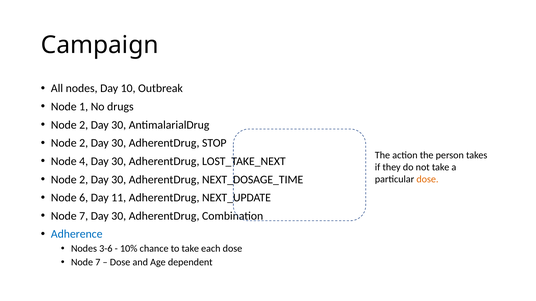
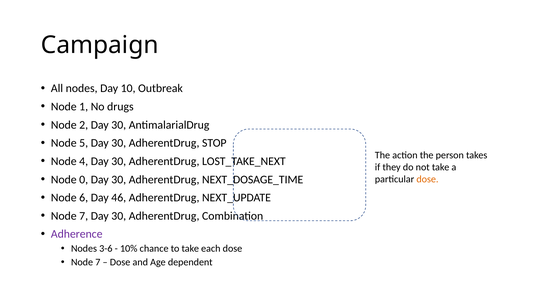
2: 2 -> 5 (84, 143)
2: 2 -> 0 (84, 180)
11: 11 -> 46 (119, 198)
Adherence colour: blue -> purple (77, 235)
